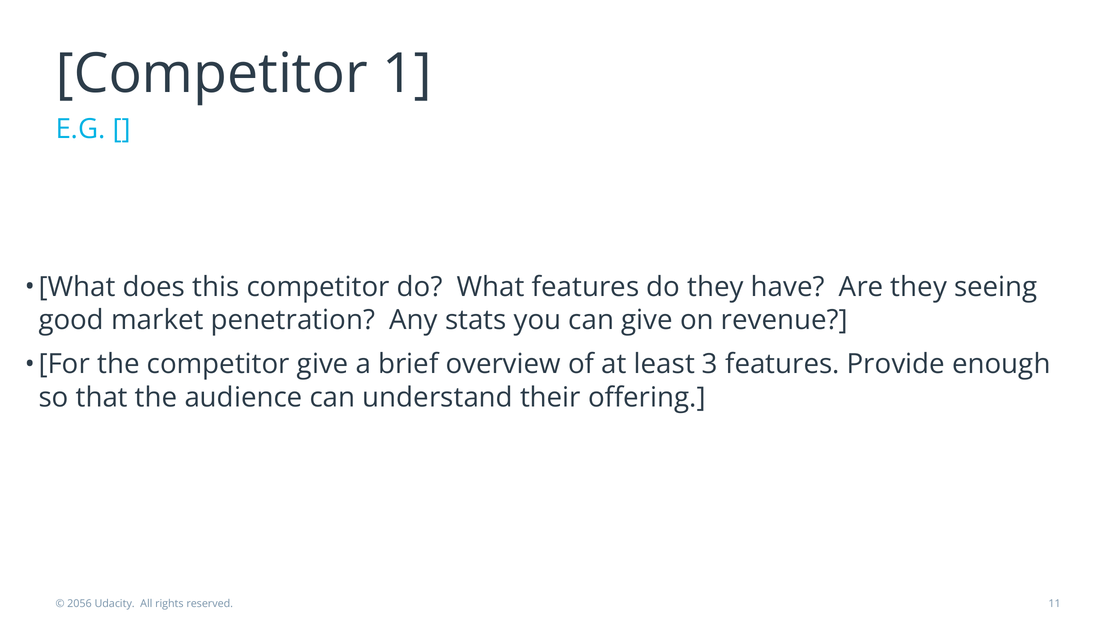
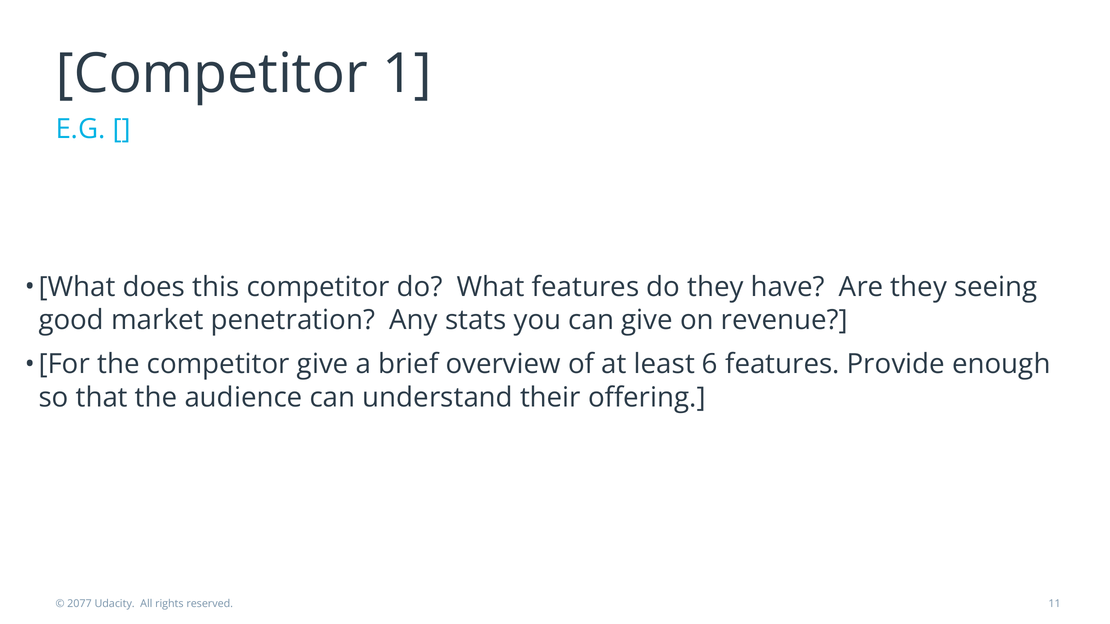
3: 3 -> 6 (710, 364)
2056: 2056 -> 2077 (79, 604)
